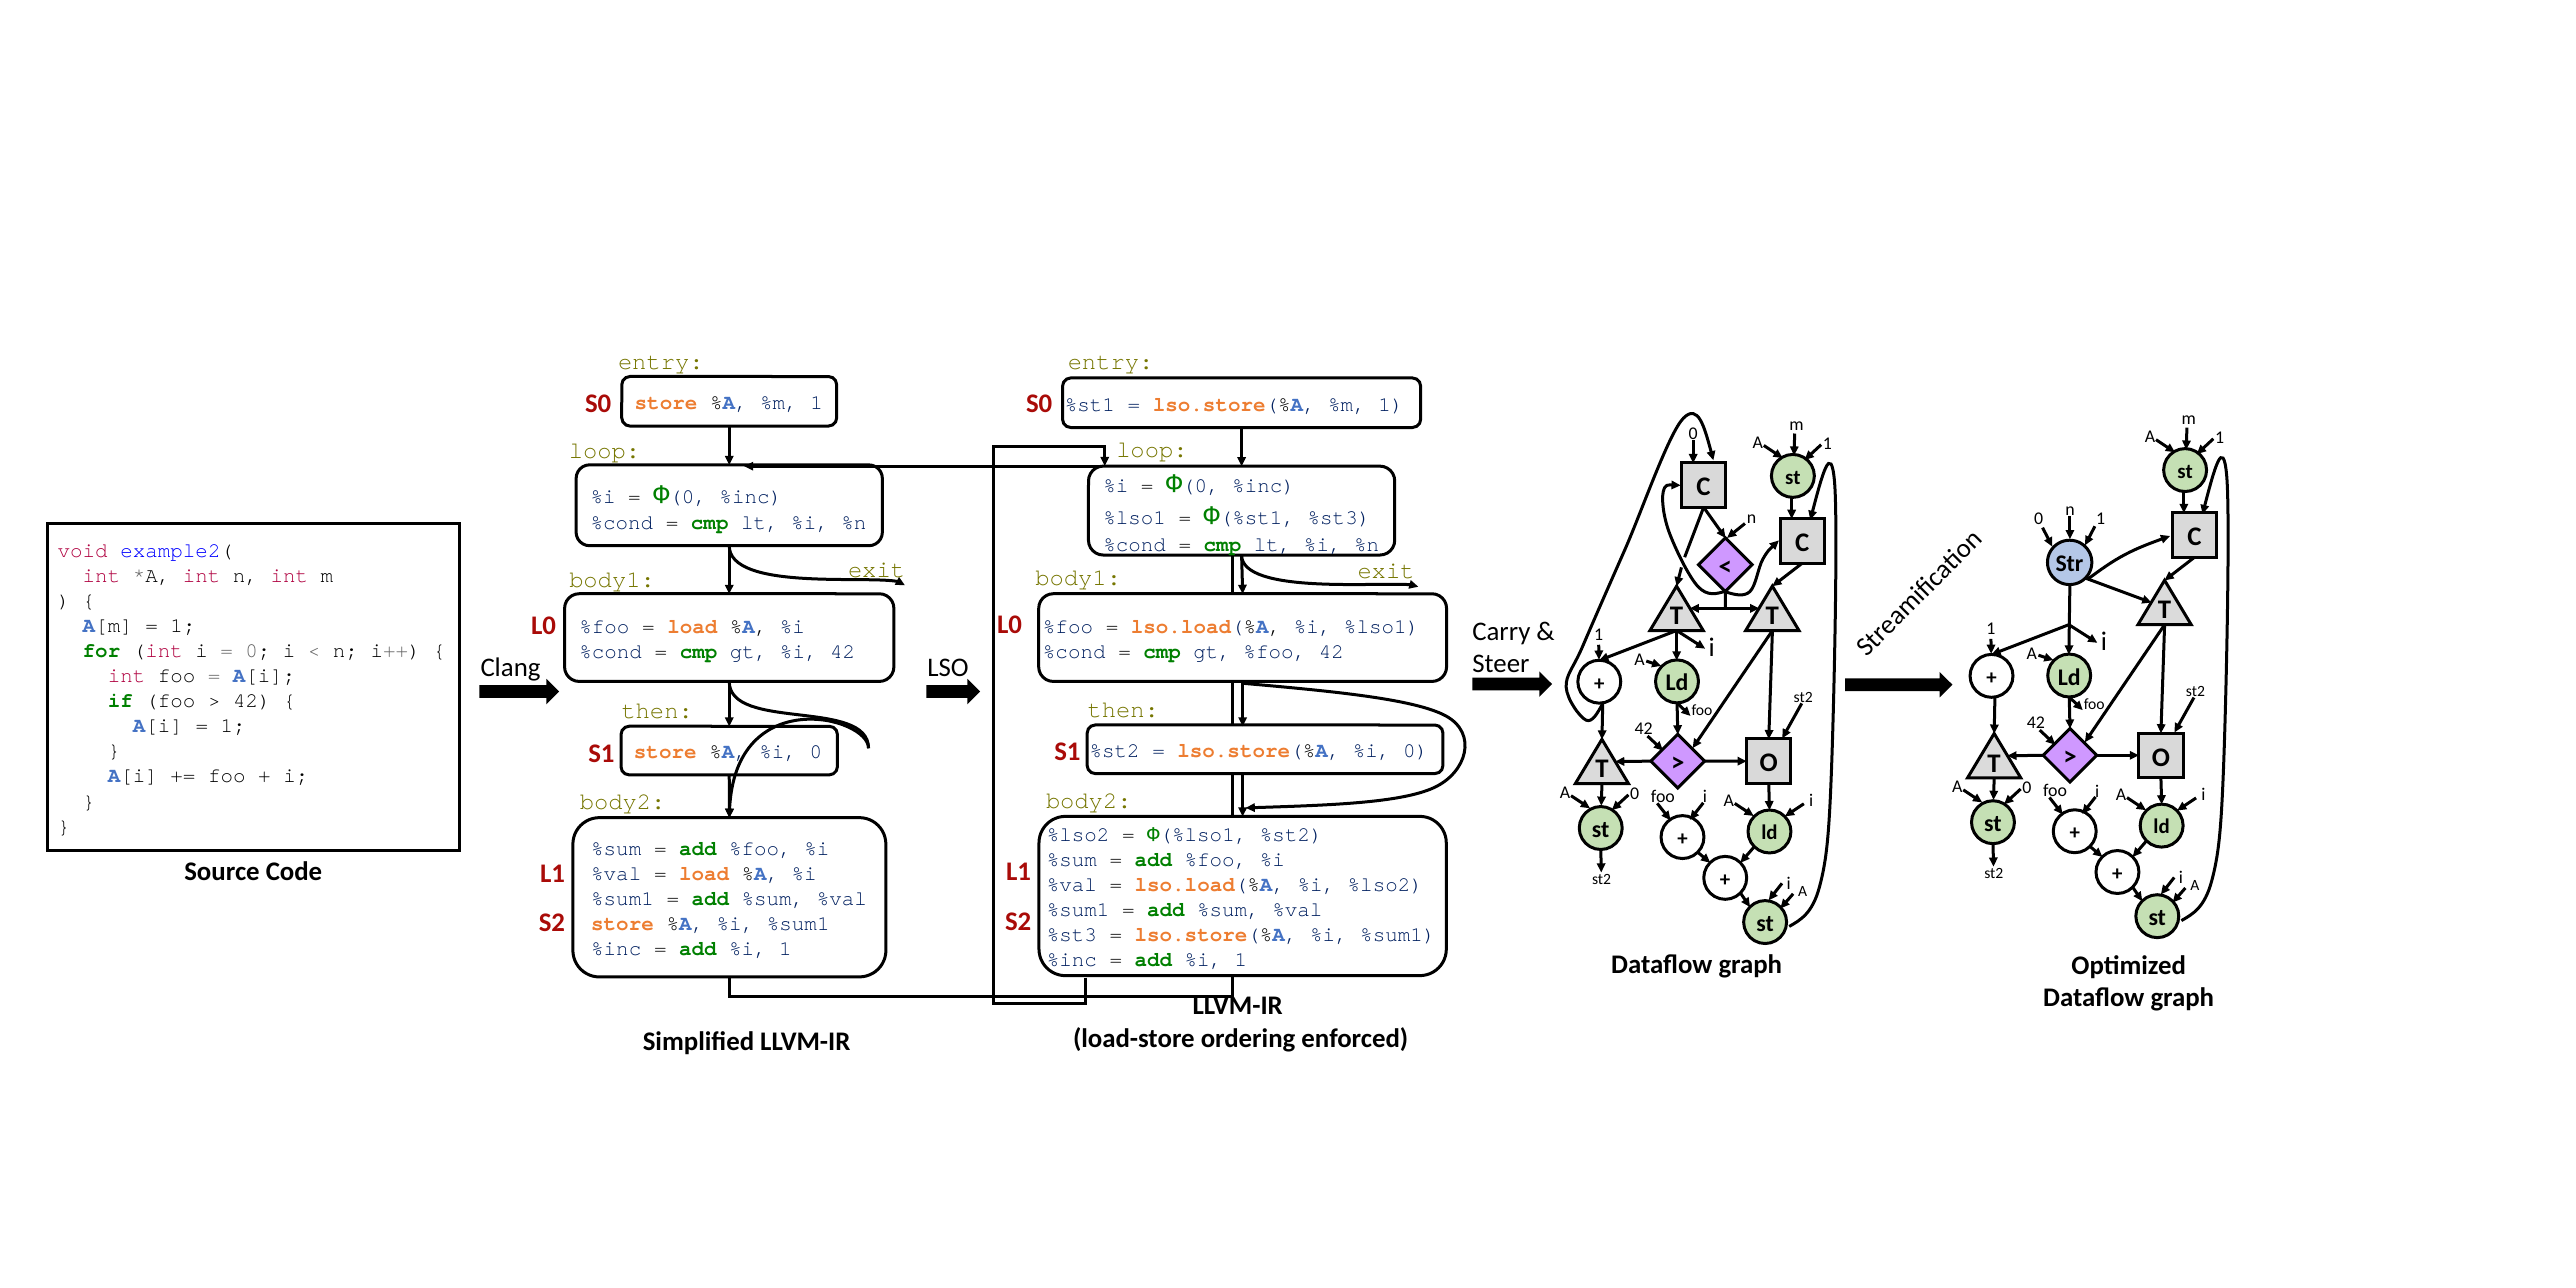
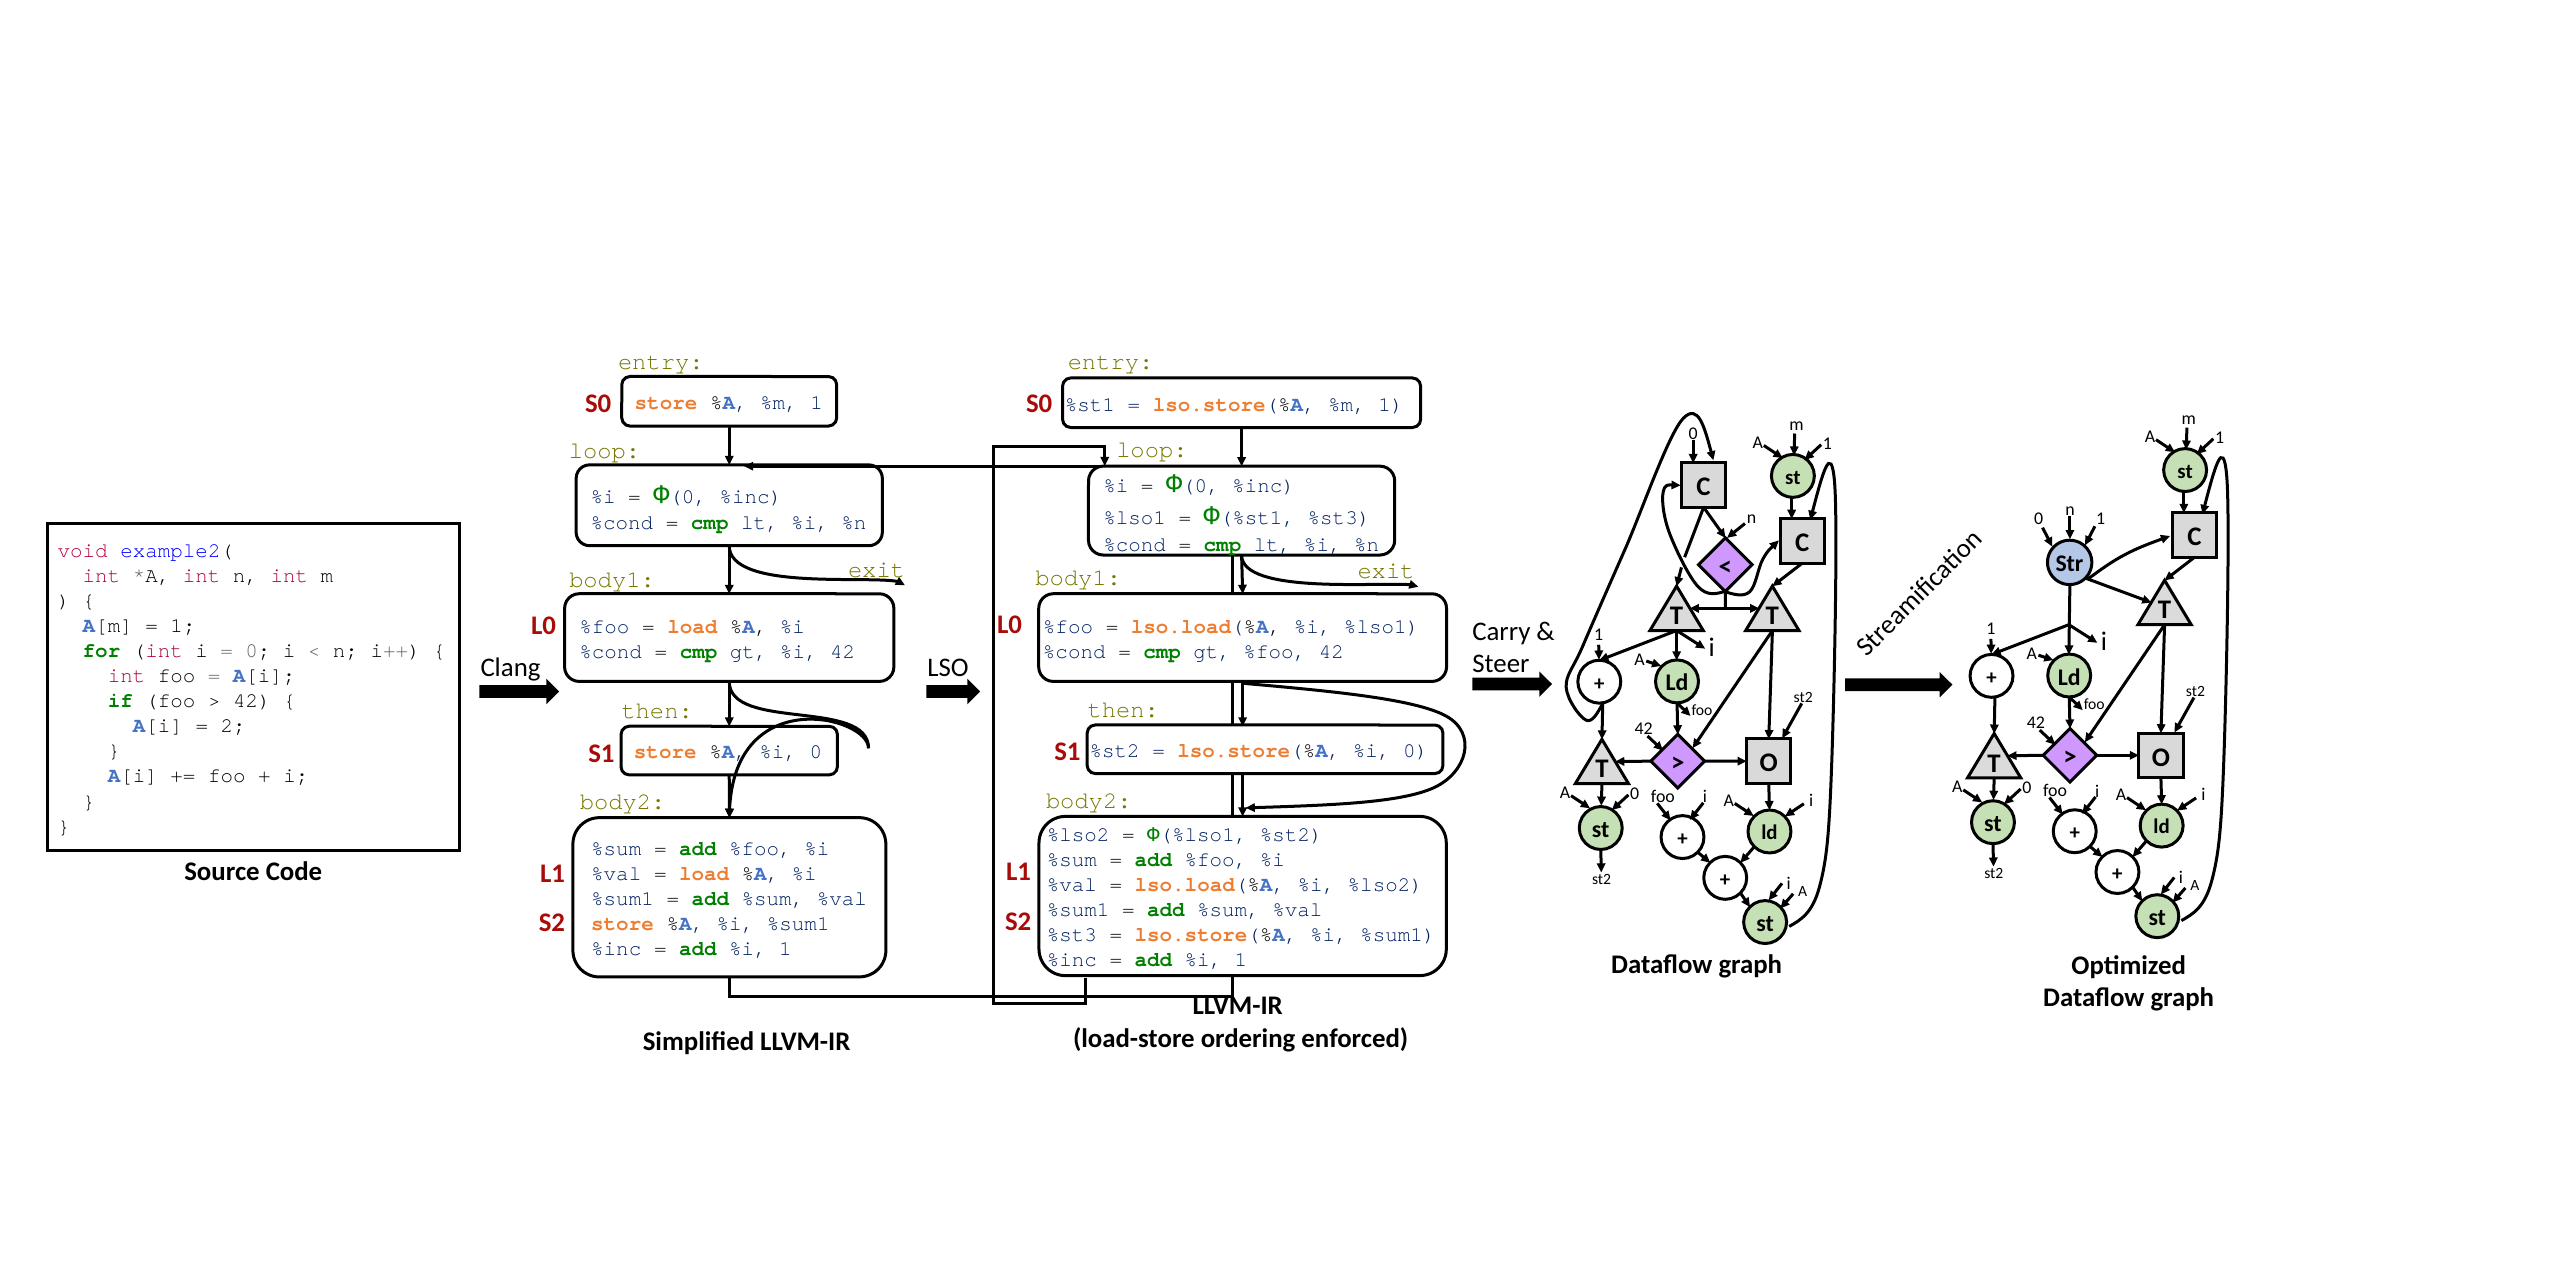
1: 1 -> 2 (233, 726)
